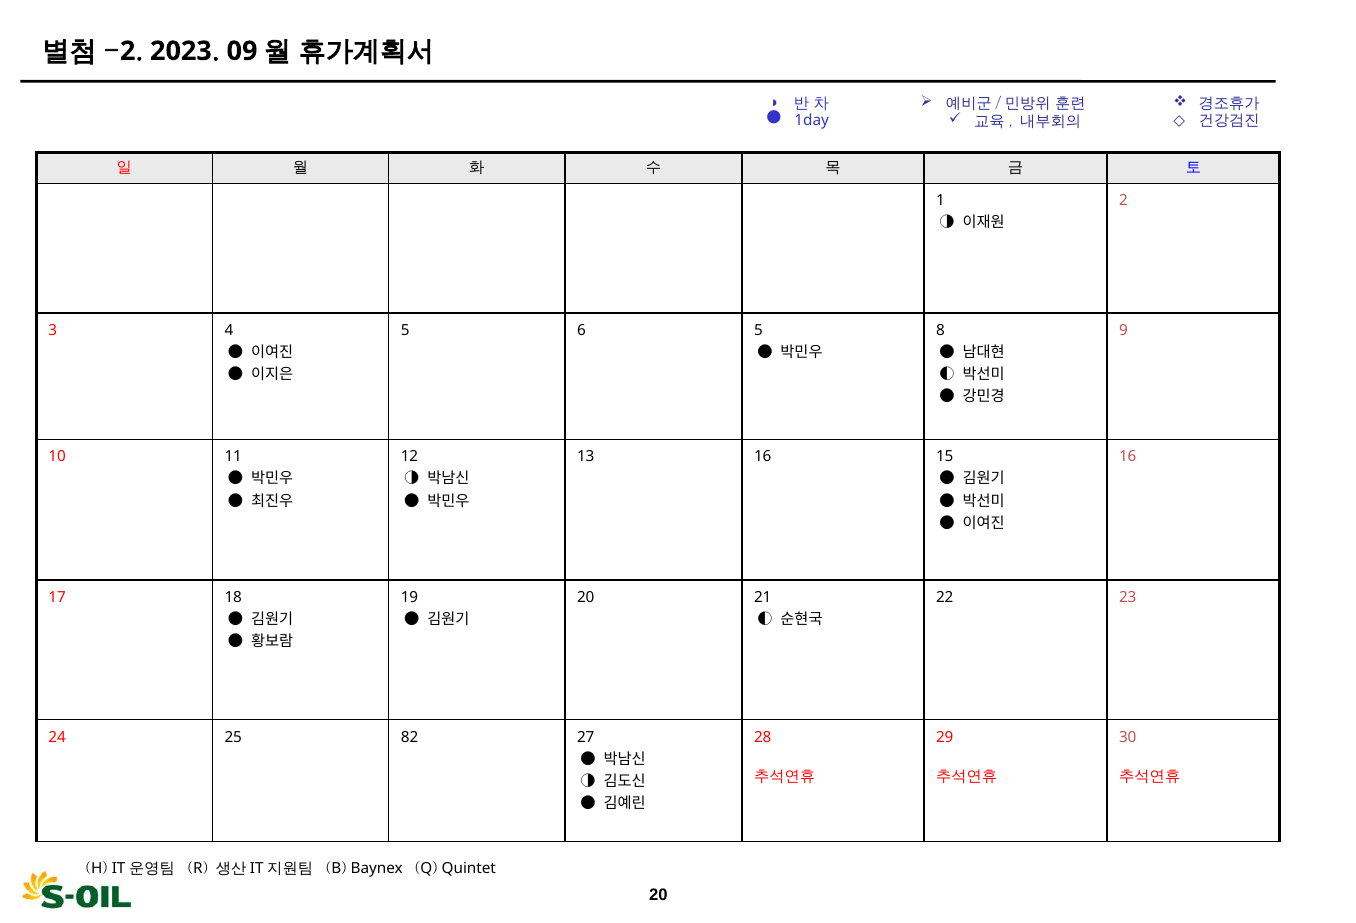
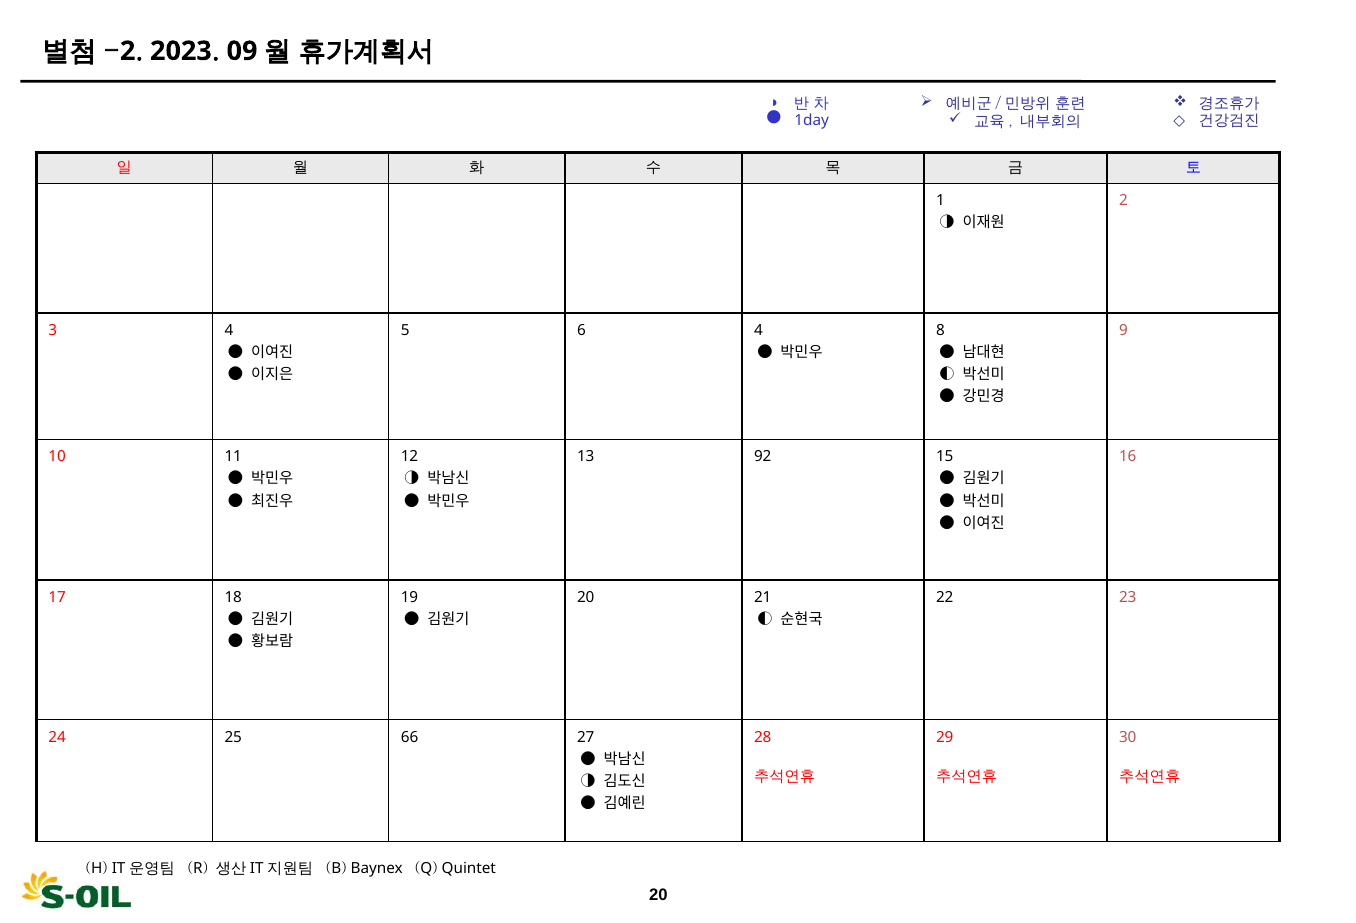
6 5: 5 -> 4 (758, 331)
13 16: 16 -> 92 (763, 457)
82: 82 -> 66 (410, 738)
